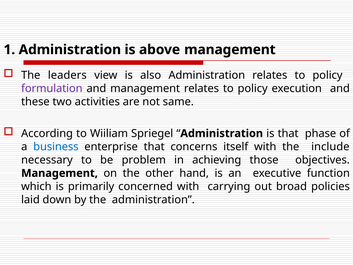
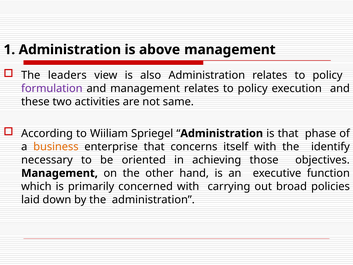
business colour: blue -> orange (56, 147)
include: include -> identify (330, 147)
problem: problem -> oriented (144, 160)
